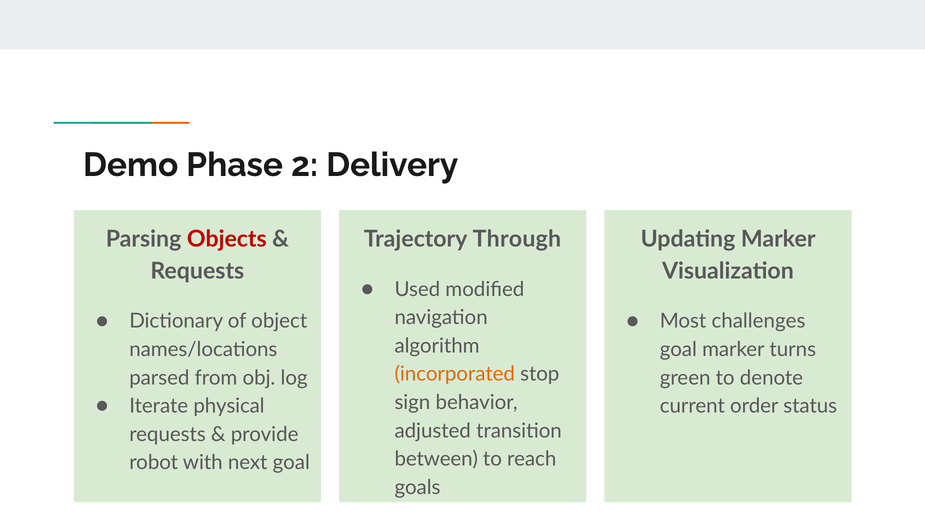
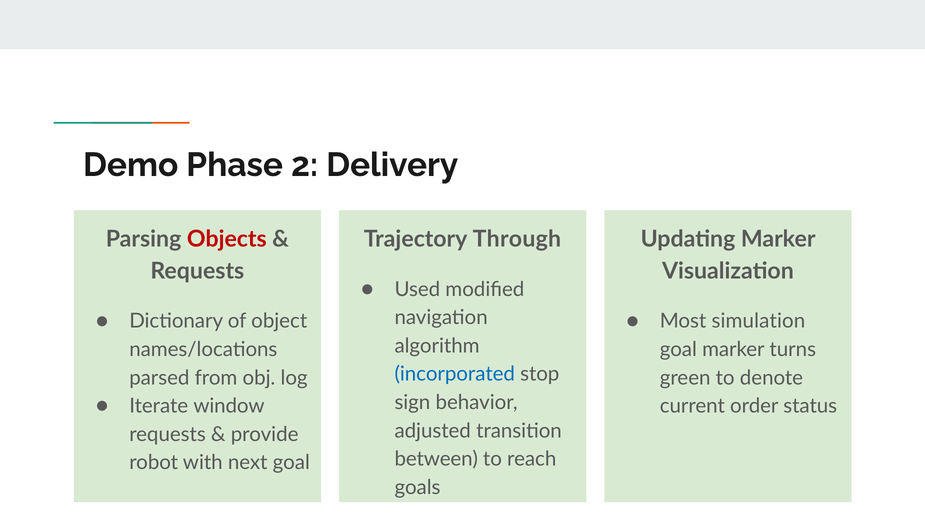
challenges: challenges -> simulation (758, 321)
incorporated colour: orange -> blue (455, 374)
physical: physical -> window (229, 406)
